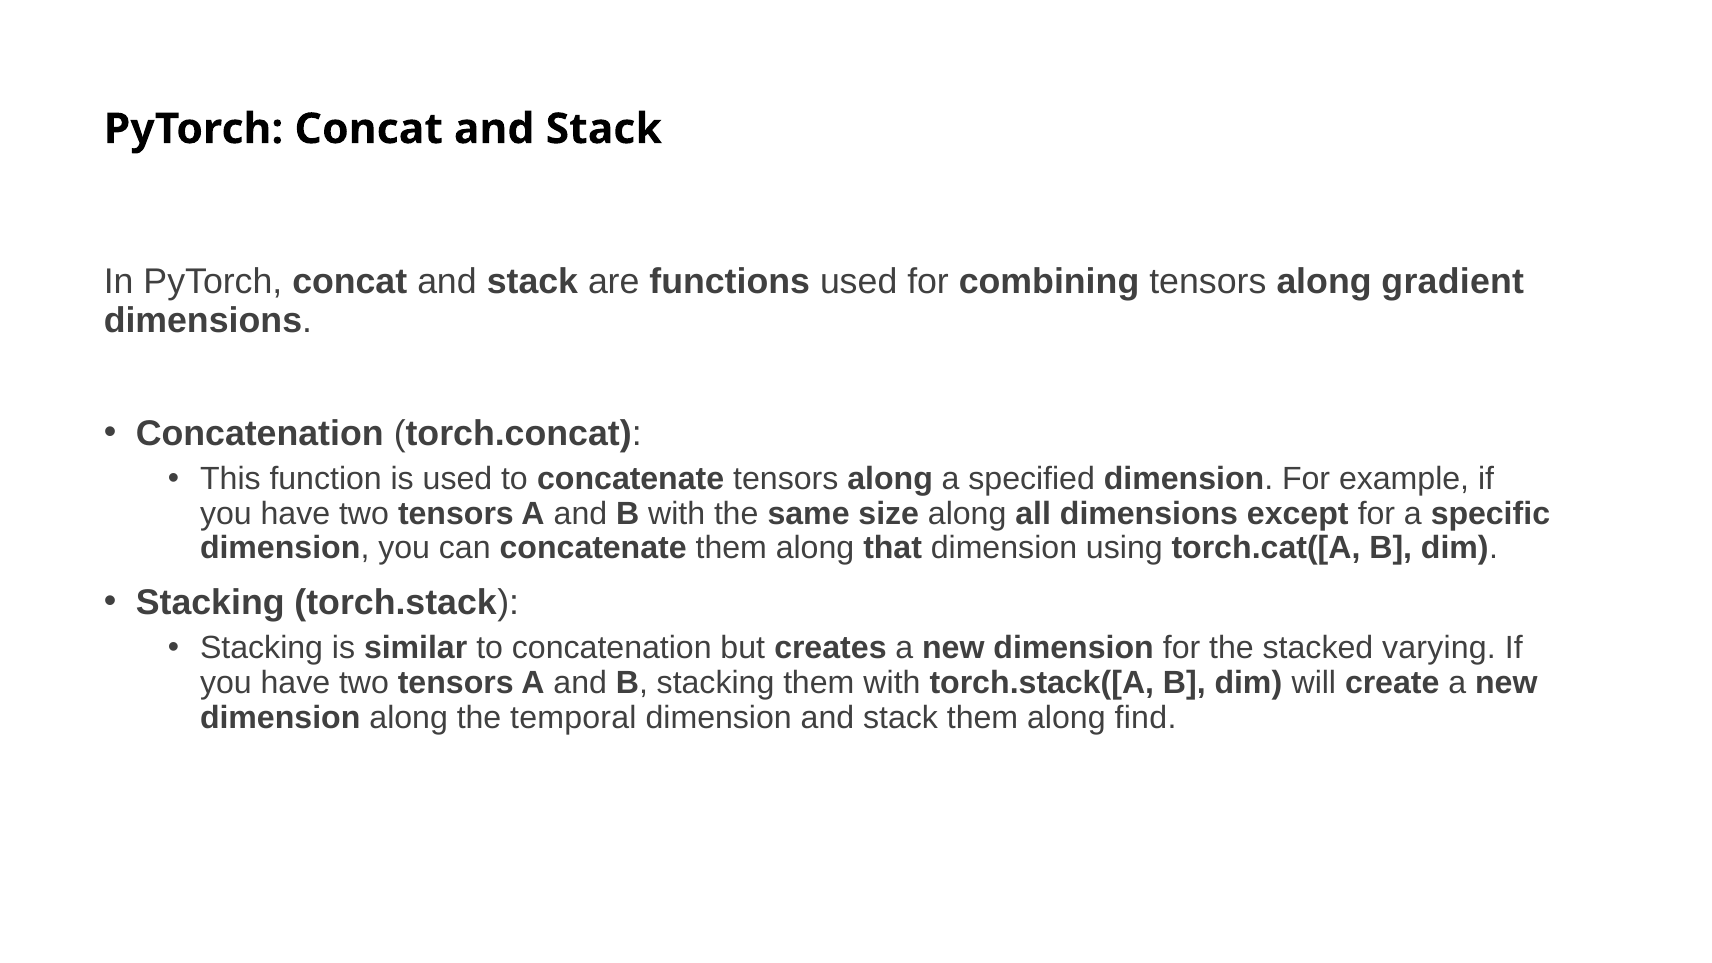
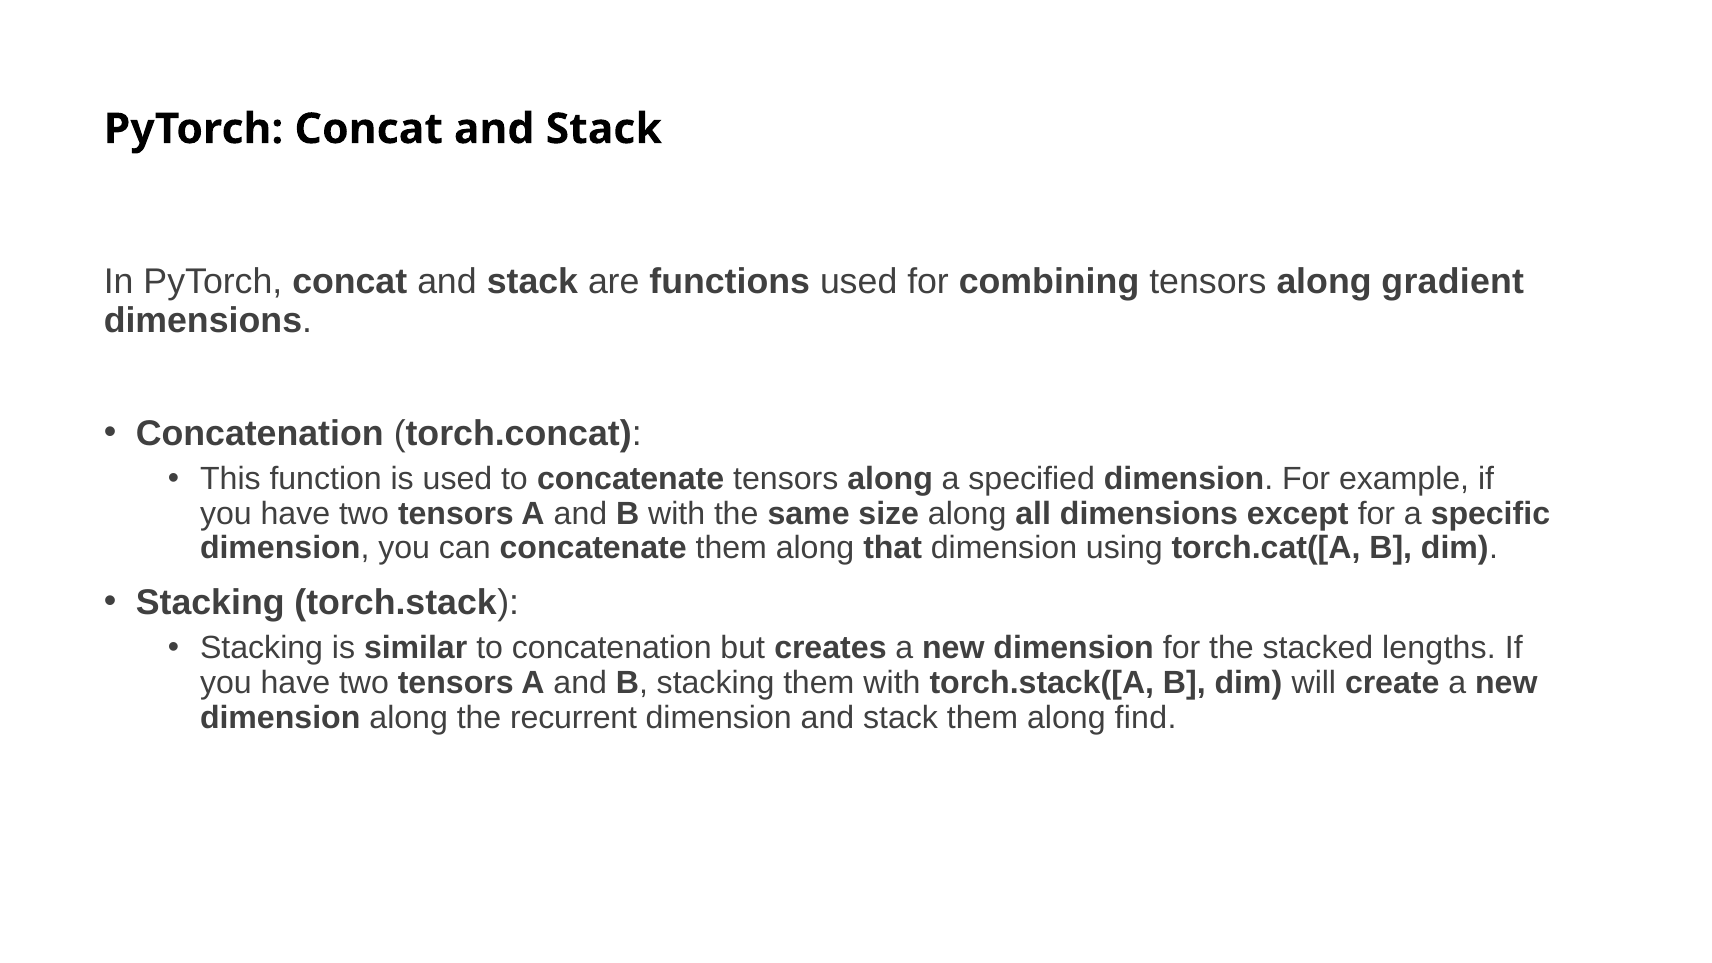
varying: varying -> lengths (1439, 648)
temporal: temporal -> recurrent (574, 717)
